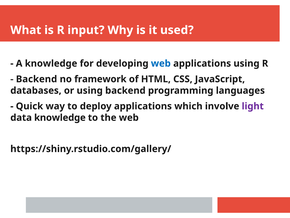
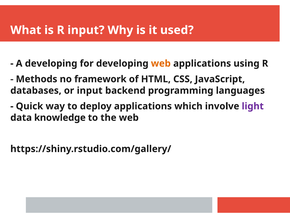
A knowledge: knowledge -> developing (51, 63)
web colour: blue -> orange (161, 63)
Backend: Backend -> Methods (37, 79)
or using: using -> input (90, 90)
